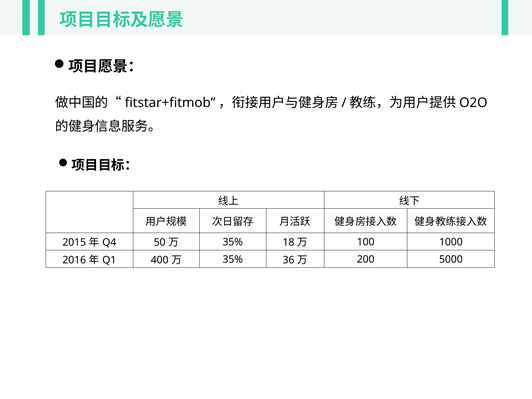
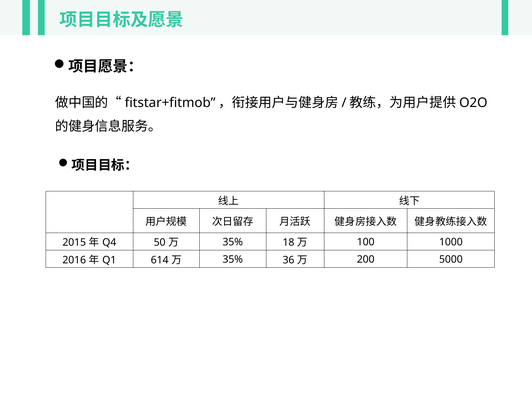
400: 400 -> 614 (160, 260)
